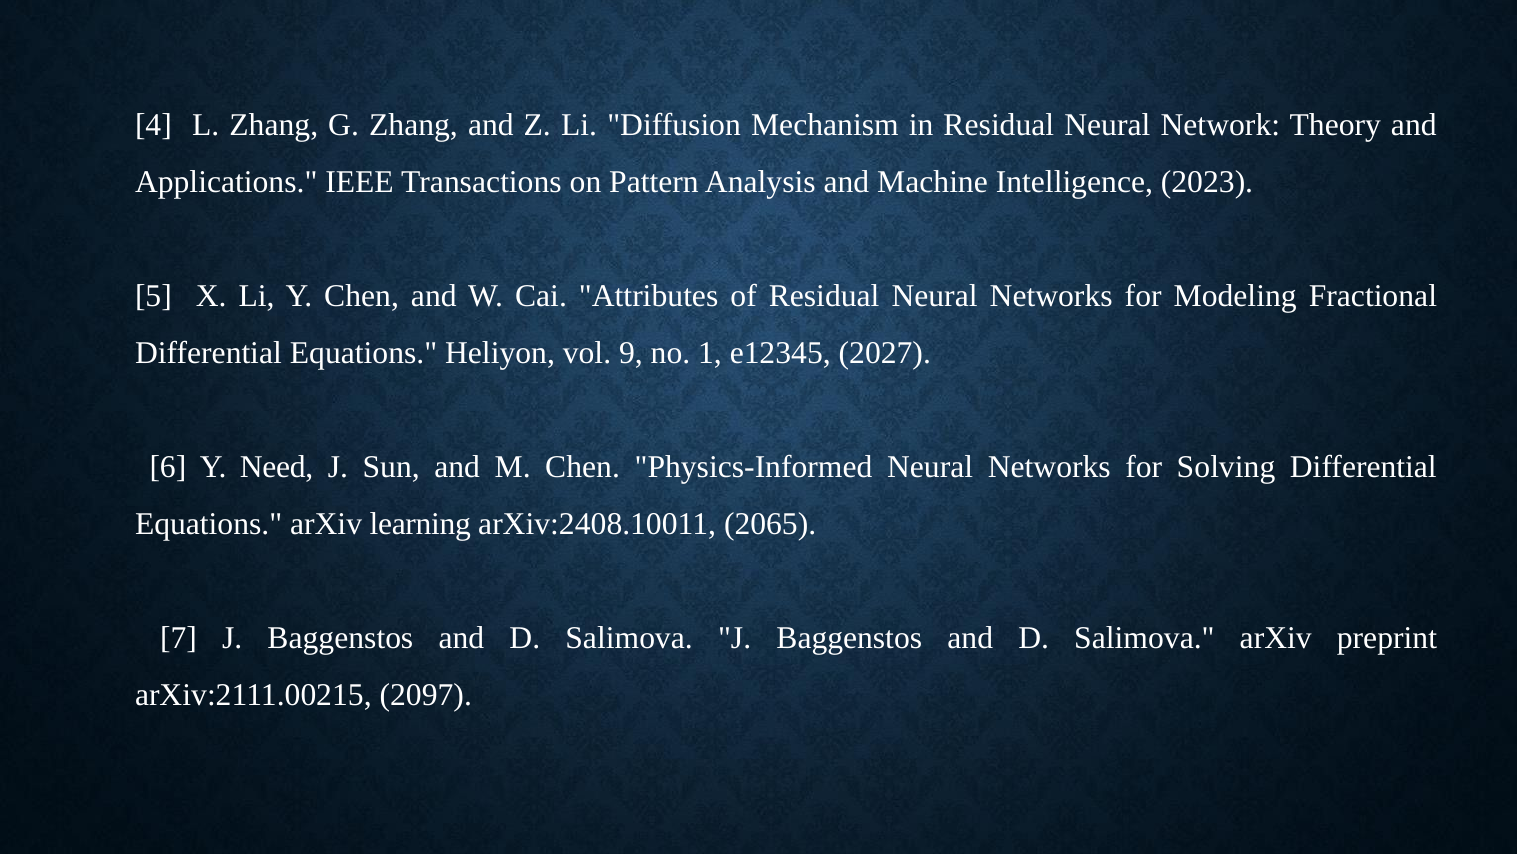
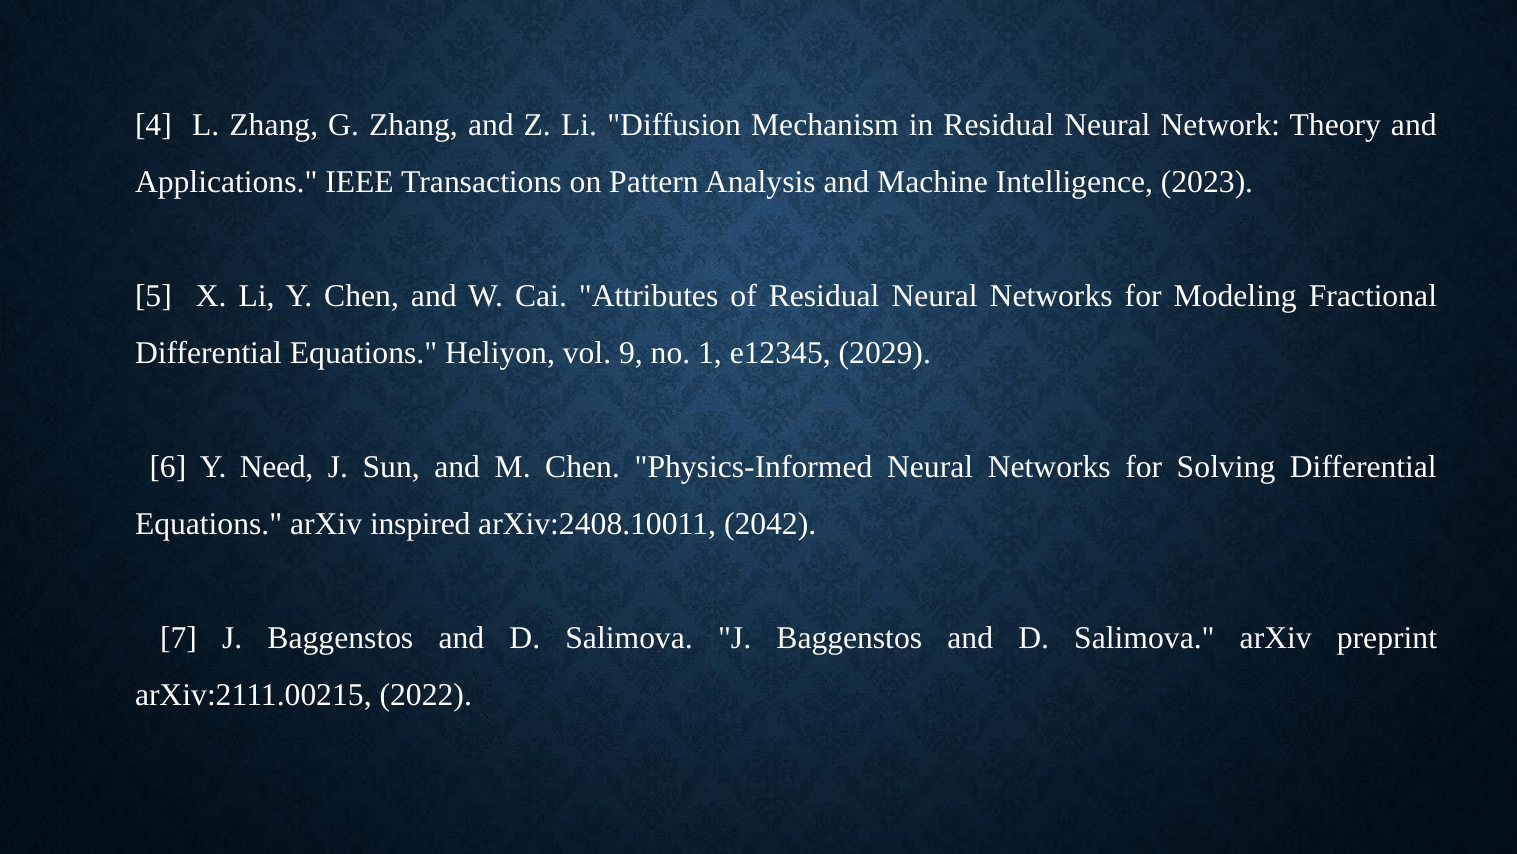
2027: 2027 -> 2029 (885, 353)
learning: learning -> inspired (420, 524)
2065: 2065 -> 2042 (770, 524)
2097: 2097 -> 2022 (426, 695)
